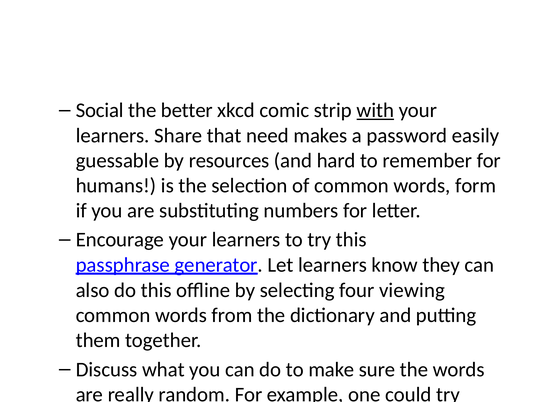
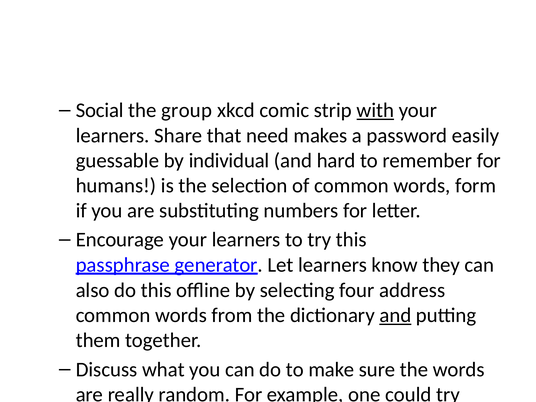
better: better -> group (187, 110)
by resources: resources -> individual (229, 161)
viewing: viewing -> address (412, 290)
and underline: none -> present (395, 315)
